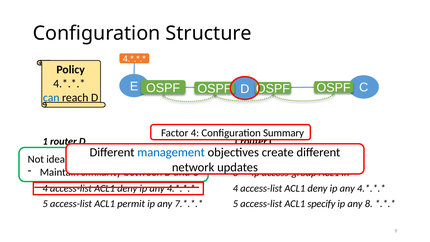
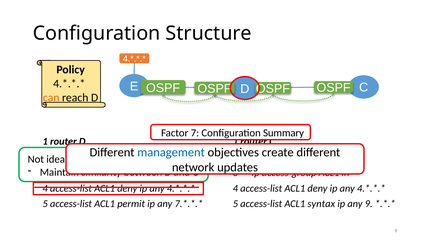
can colour: blue -> orange (51, 98)
Factor 4: 4 -> 7 (195, 133)
specify: specify -> syntax (321, 204)
any 8: 8 -> 9 (369, 204)
